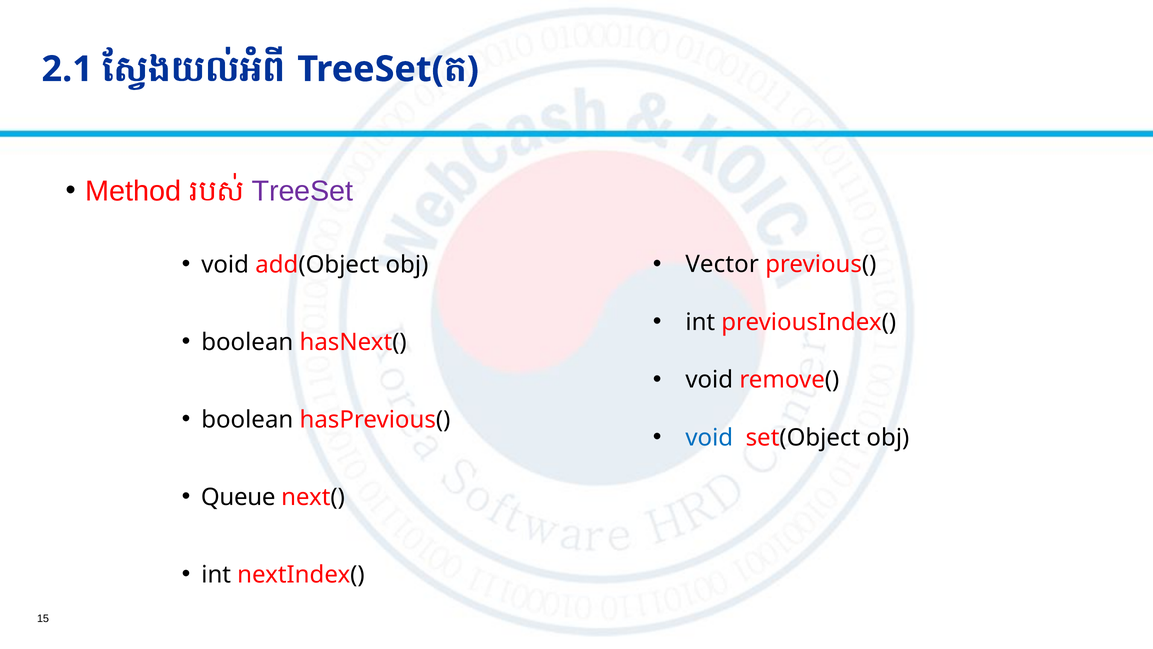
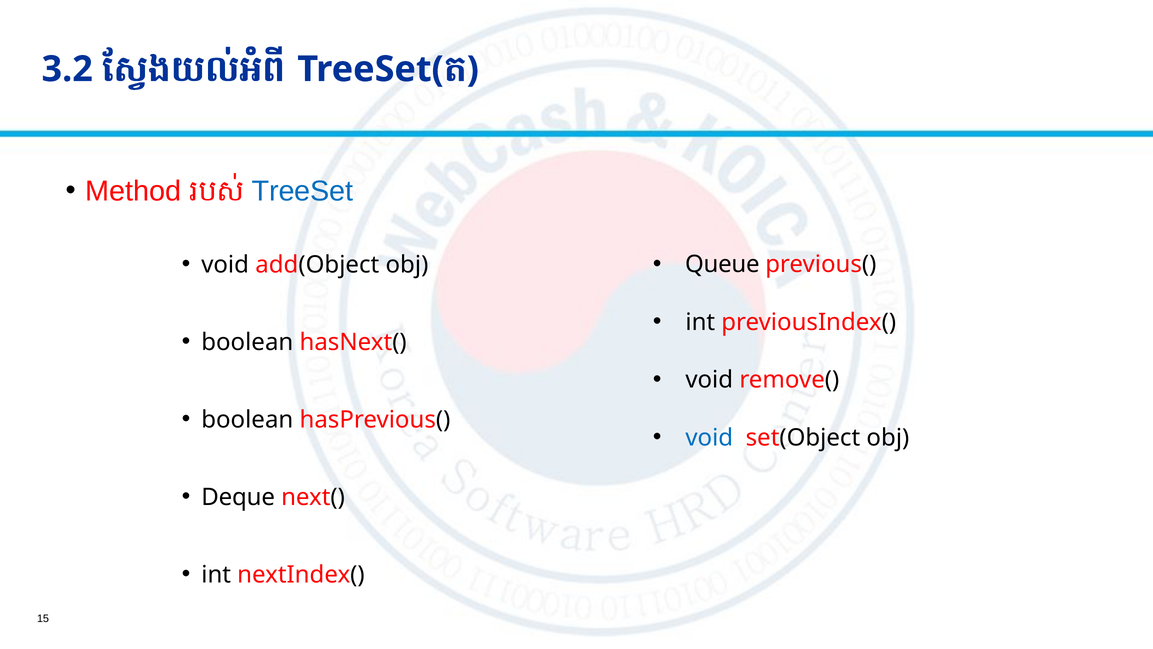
2.1: 2.1 -> 3.2 (67, 69)
TreeSet colour: purple -> blue (303, 191)
Vector: Vector -> Queue (722, 264)
Queue: Queue -> Deque (238, 497)
